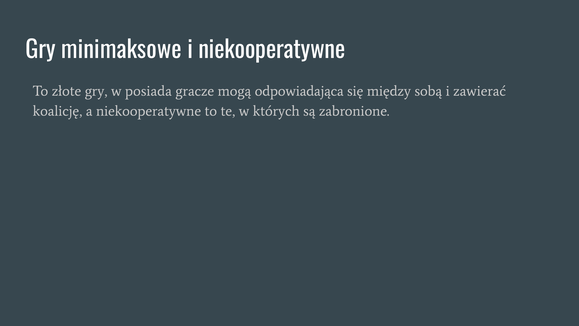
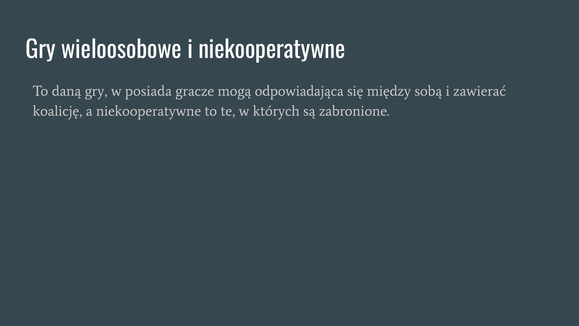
minimaksowe: minimaksowe -> wieloosobowe (121, 50)
złote: złote -> daną (66, 91)
